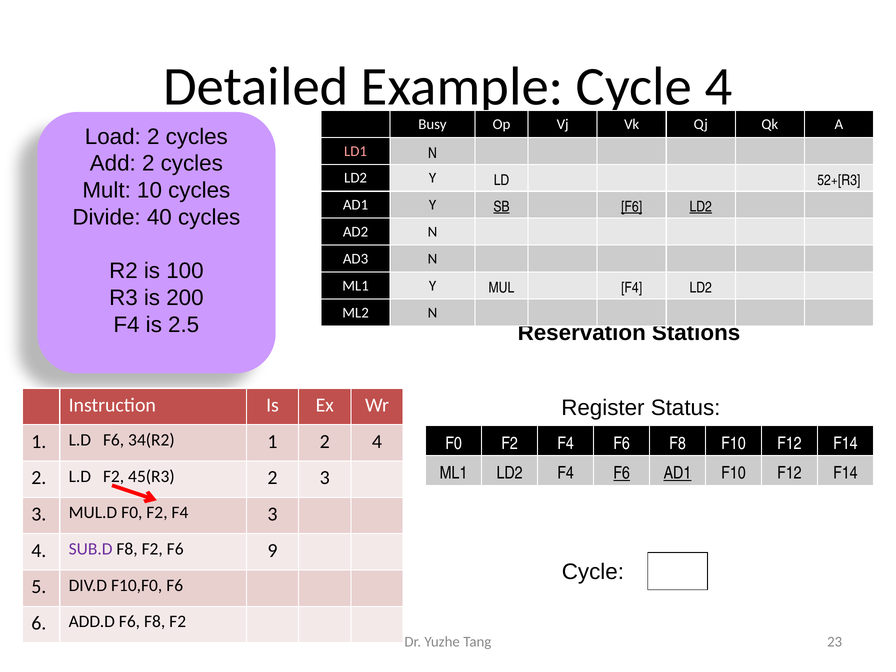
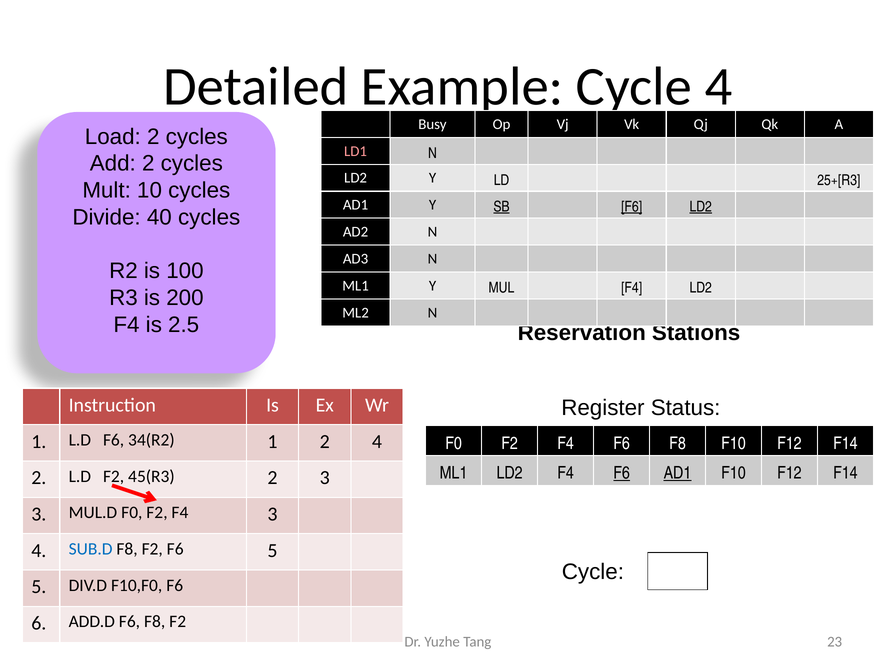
52+[R3: 52+[R3 -> 25+[R3 (839, 180)
SUB.D colour: purple -> blue (91, 549)
F6 9: 9 -> 5 (273, 551)
